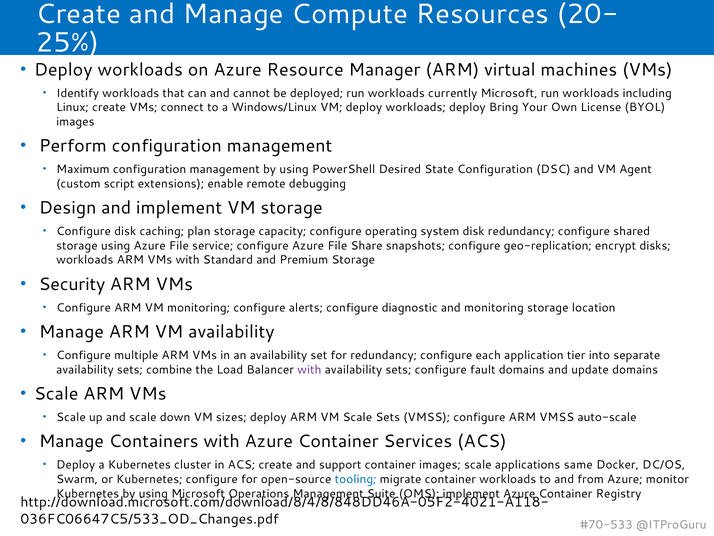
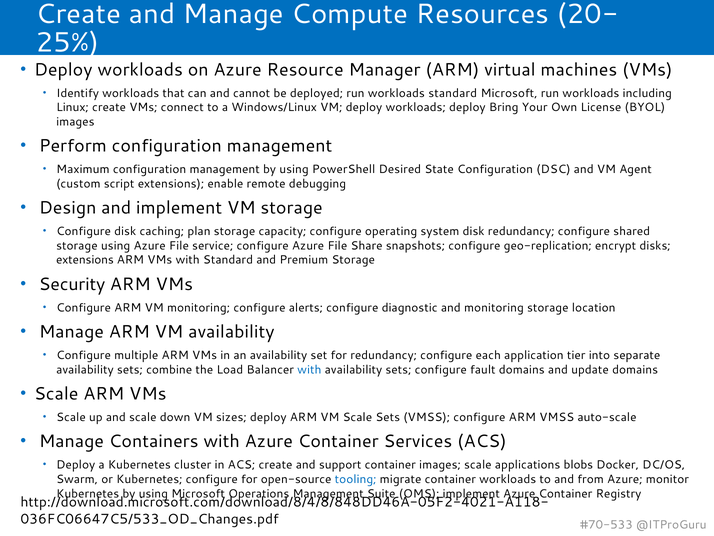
workloads currently: currently -> standard (453, 93)
workloads: workloads -> extensions (85, 260)
with colour: purple -> blue (309, 369)
same: same -> blobs (578, 465)
